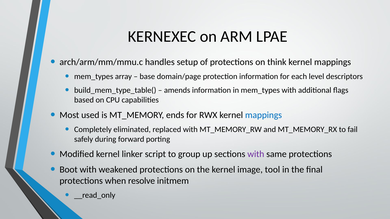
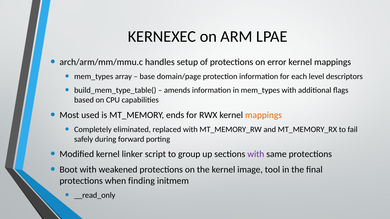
think: think -> error (277, 62)
mappings colour: blue -> orange (264, 115)
resolve: resolve -> finding (141, 181)
